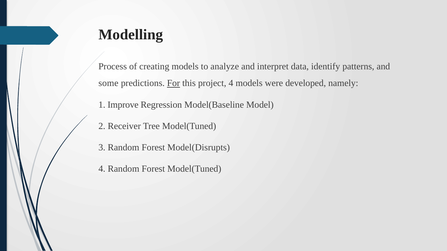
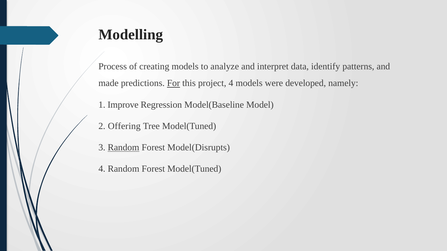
some: some -> made (109, 83)
Receiver: Receiver -> Offering (124, 126)
Random underline: none -> present (124, 148)
